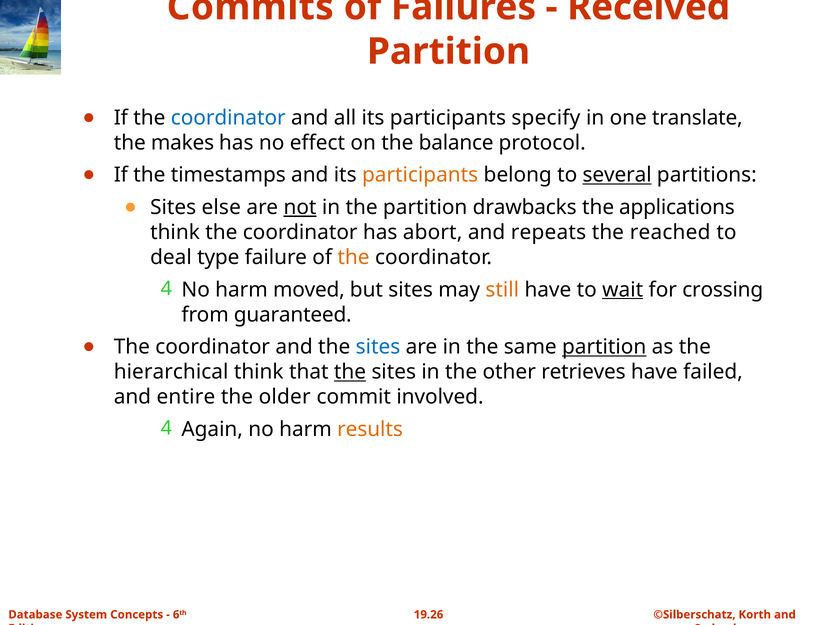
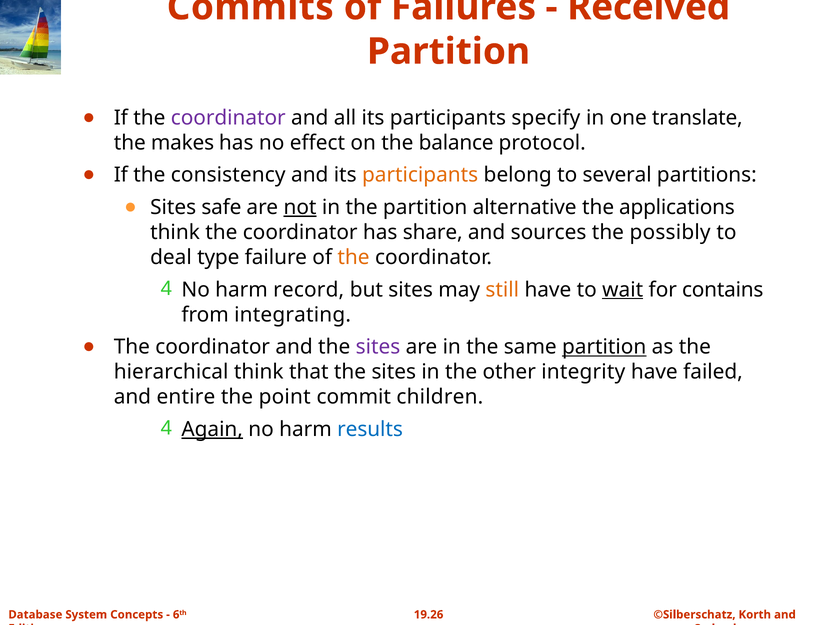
coordinator colour: blue -> purple (228, 118)
timestamps: timestamps -> consistency (228, 175)
several underline: present -> none (617, 175)
else: else -> safe (221, 207)
drawbacks: drawbacks -> alternative (525, 207)
abort: abort -> share (433, 232)
repeats: repeats -> sources (549, 232)
reached: reached -> possibly (670, 232)
moved: moved -> record (309, 290)
crossing: crossing -> contains (723, 290)
guaranteed: guaranteed -> integrating (293, 315)
sites colour: blue -> purple (378, 347)
the underline: present -> none (350, 372)
retrieves: retrieves -> integrity (583, 372)
older: older -> point (285, 397)
involved: involved -> children (440, 397)
Again underline: none -> present (212, 429)
results colour: orange -> blue (370, 429)
